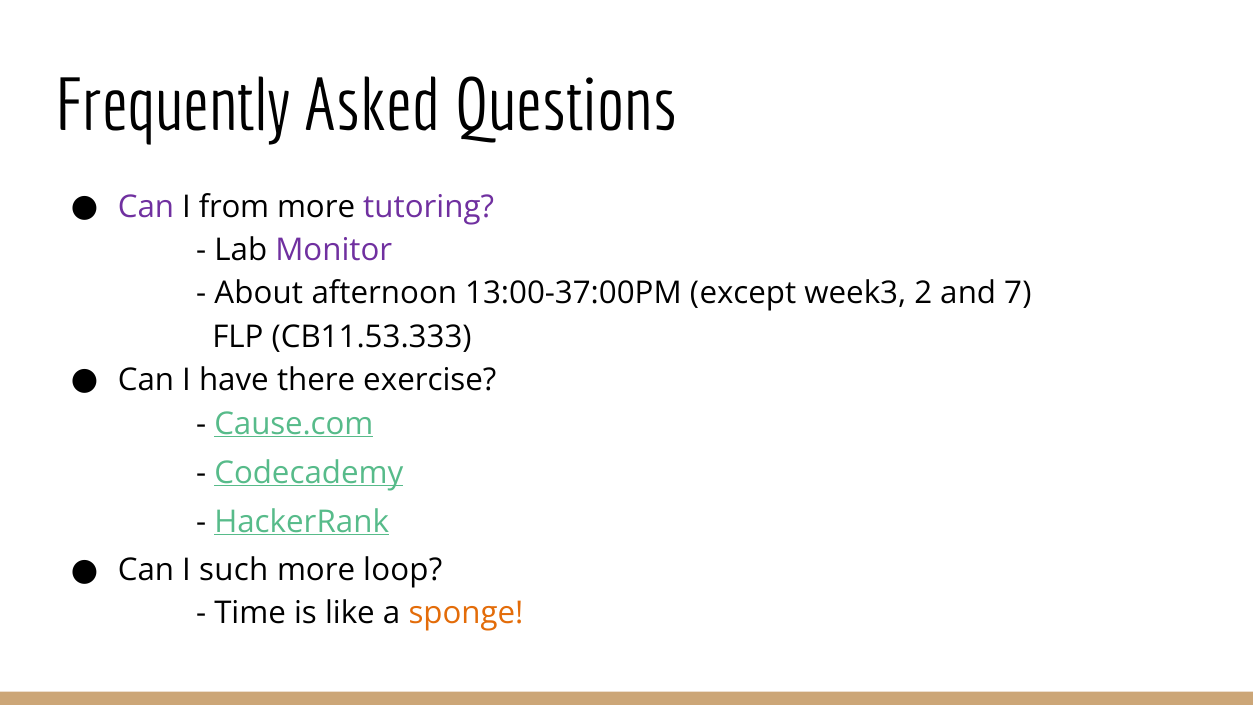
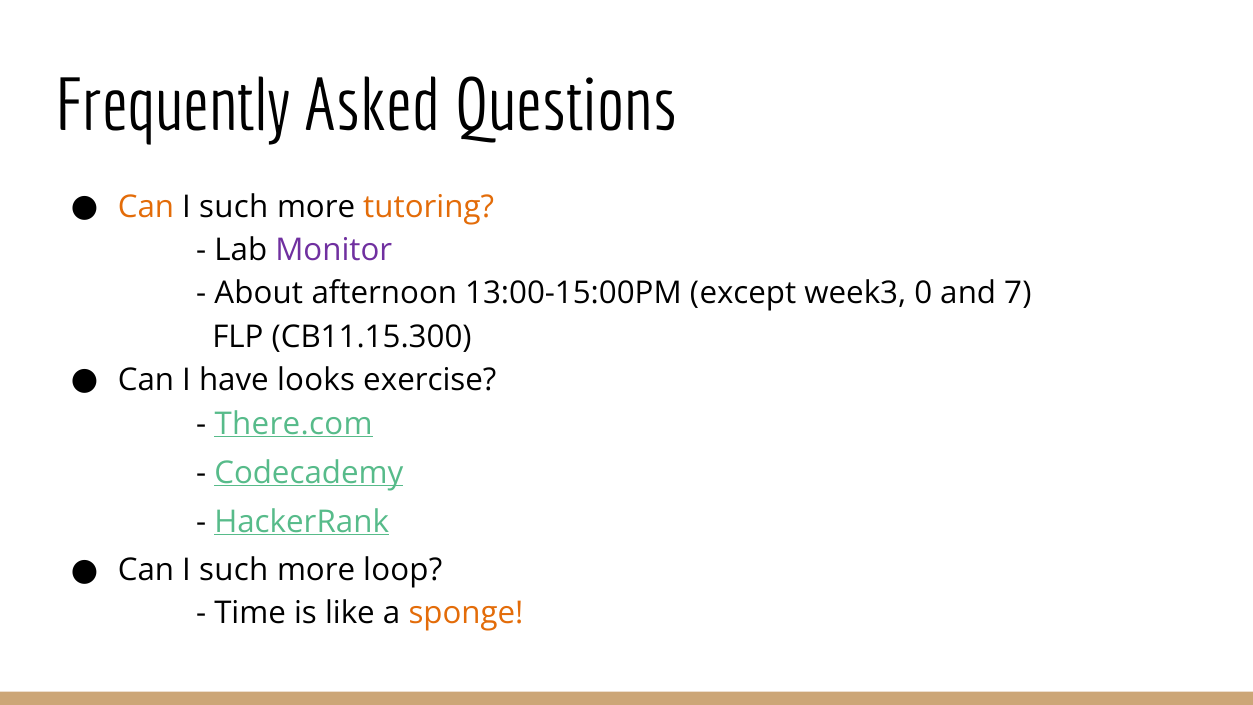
Can colour: purple -> orange (146, 207)
from: from -> such (234, 207)
tutoring colour: purple -> orange (429, 207)
13:00-37:00PM: 13:00-37:00PM -> 13:00-15:00PM (573, 293)
2: 2 -> 0 (923, 293)
CB11.53.333: CB11.53.333 -> CB11.15.300 (372, 337)
there: there -> looks (316, 380)
Cause.com: Cause.com -> There.com (294, 424)
